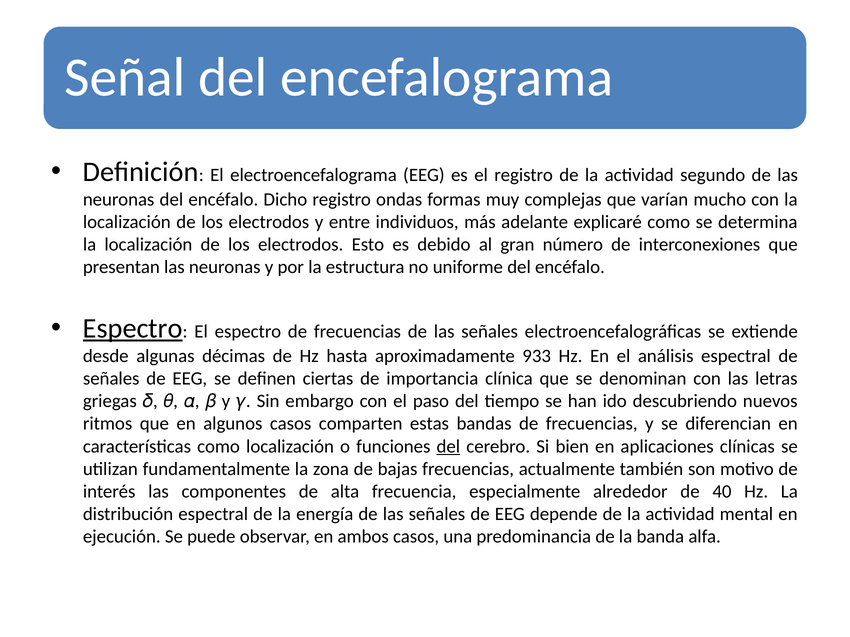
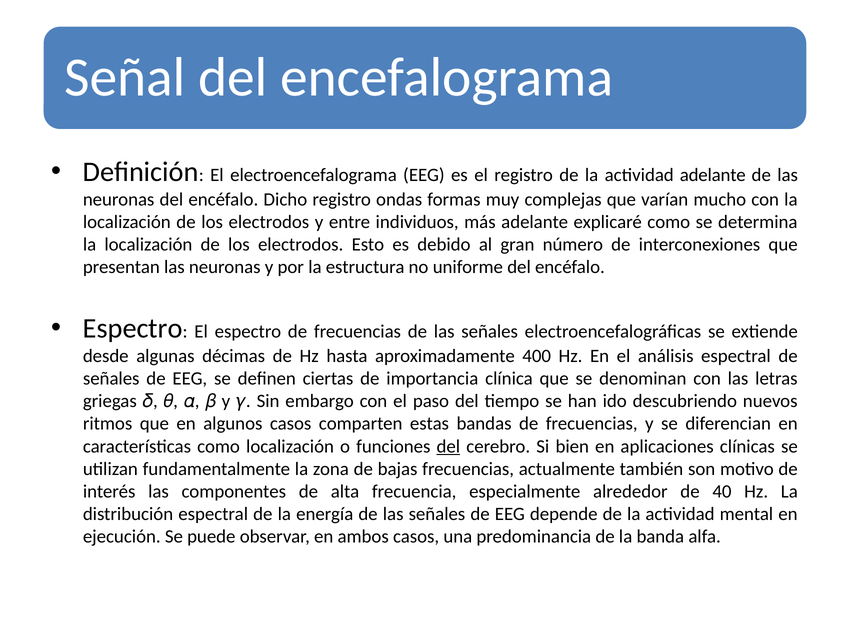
actividad segundo: segundo -> adelante (713, 175)
Espectro underline: present -> none (133, 329)
933: 933 -> 400 (537, 356)
